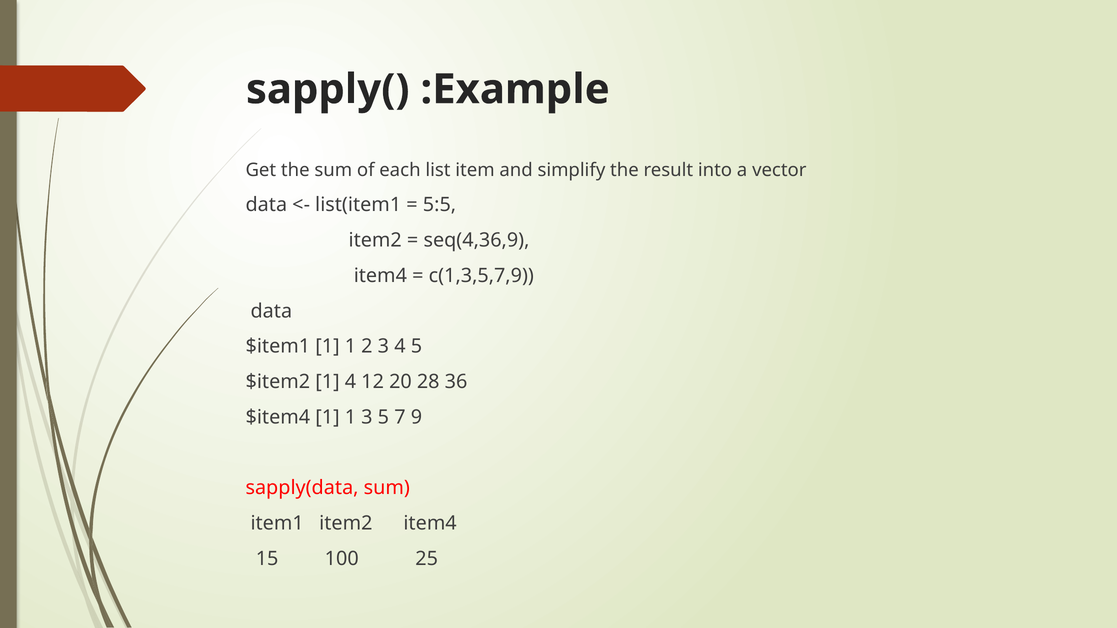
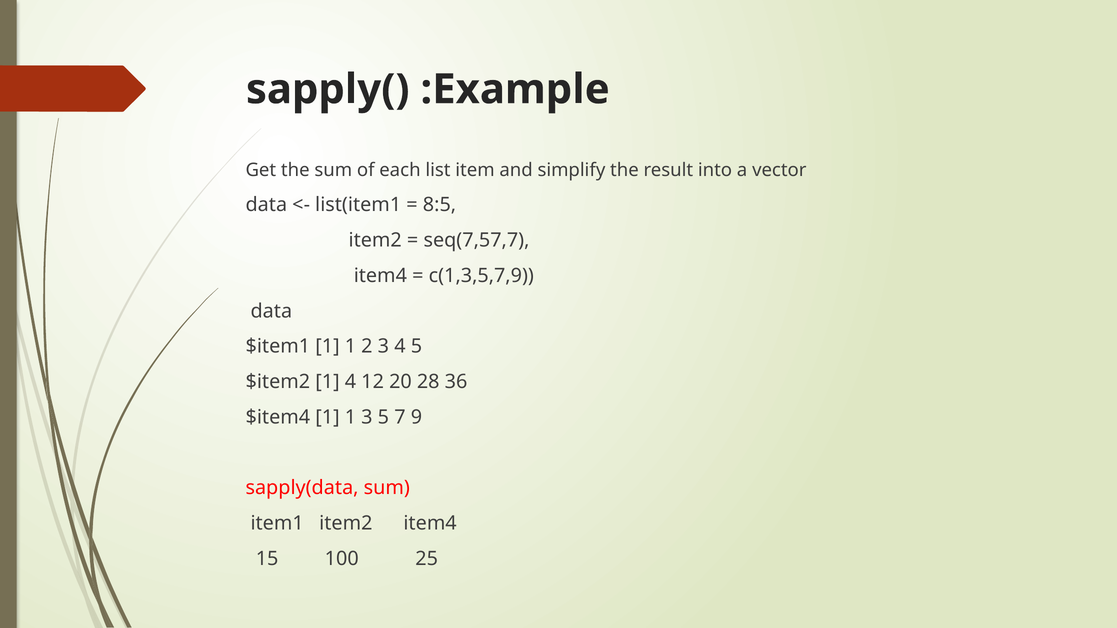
5:5: 5:5 -> 8:5 (440, 205)
seq(4,36,9: seq(4,36,9 -> seq(7,57,7 (477, 240)
